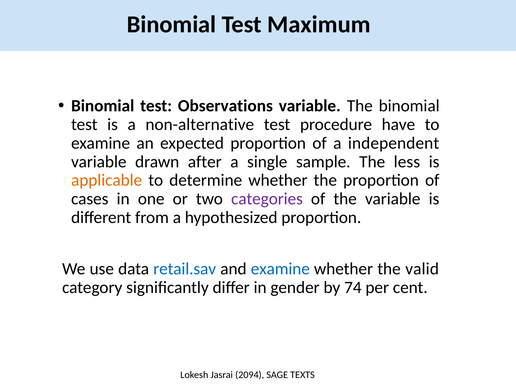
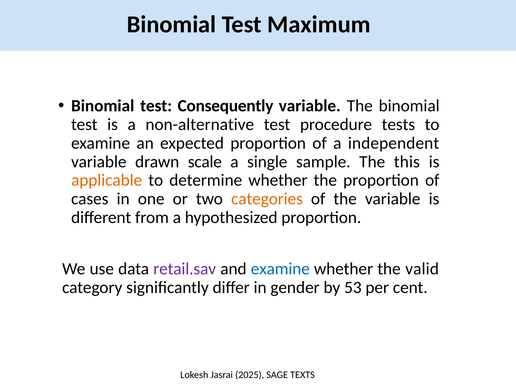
Observations: Observations -> Consequently (225, 106)
have: have -> tests (398, 125)
after: after -> scale (205, 162)
less: less -> this (407, 162)
categories colour: purple -> orange (267, 199)
retail.sav colour: blue -> purple (185, 269)
74: 74 -> 53 (353, 287)
2094: 2094 -> 2025 (250, 375)
